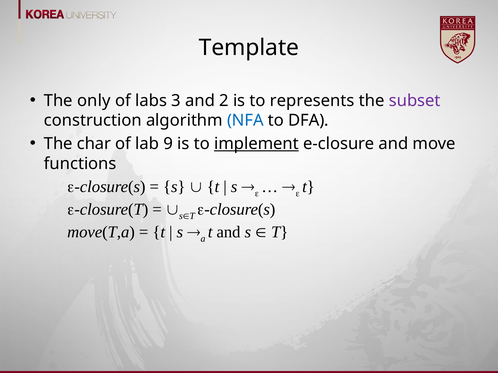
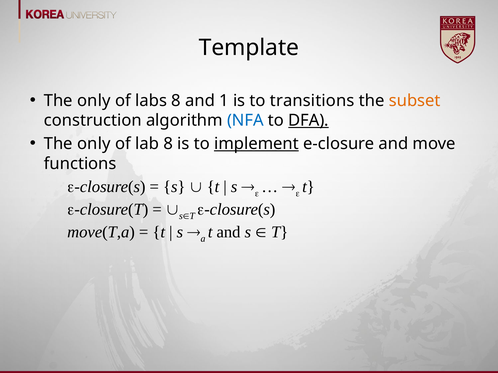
labs 3: 3 -> 8 (176, 101)
2: 2 -> 1 (224, 101)
represents: represents -> transitions (312, 101)
subset colour: purple -> orange (415, 101)
DFA underline: none -> present (308, 121)
char: char -> only (94, 144)
lab 9: 9 -> 8 (168, 144)
